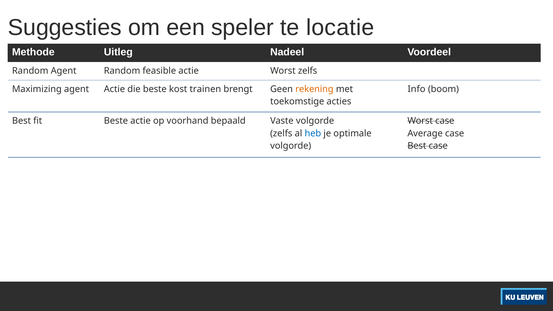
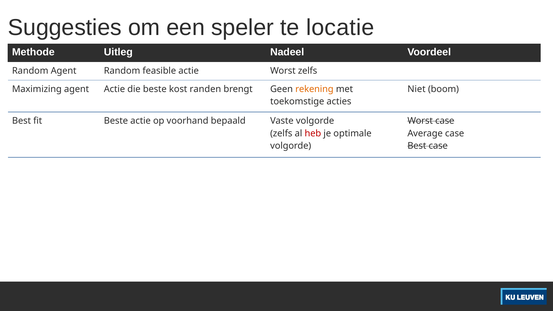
trainen: trainen -> randen (205, 89)
Info: Info -> Niet (417, 89)
heb colour: blue -> red (313, 133)
